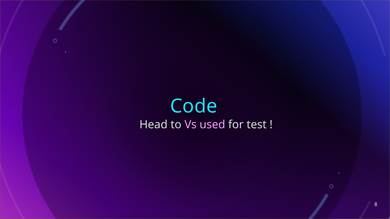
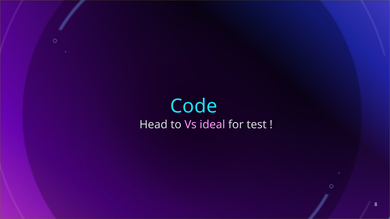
used: used -> ideal (212, 125)
